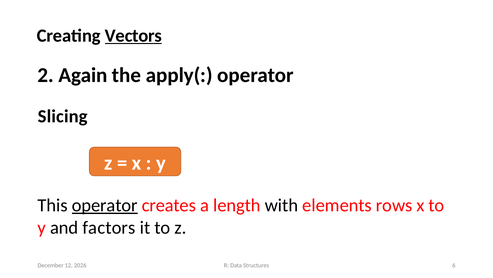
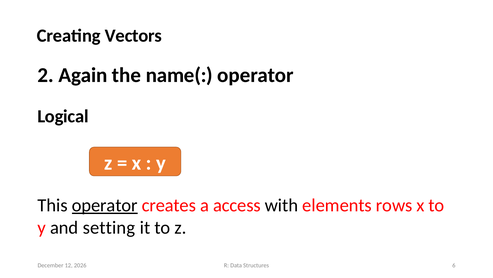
Vectors underline: present -> none (133, 36)
apply(: apply( -> name( (179, 75)
Slicing: Slicing -> Logical (63, 116)
length: length -> access (237, 205)
factors: factors -> setting (109, 227)
